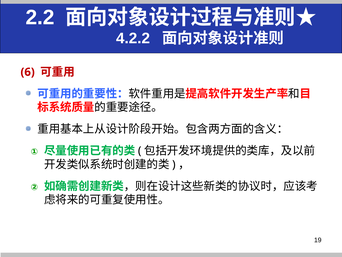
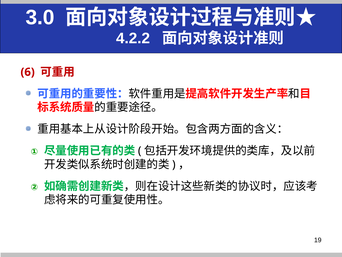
2.2: 2.2 -> 3.0 (40, 18)
